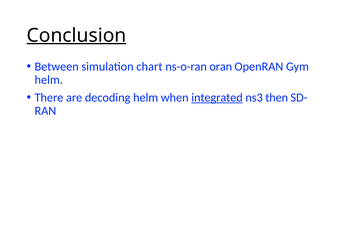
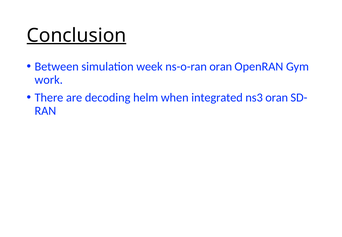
chart: chart -> week (149, 67)
helm: helm -> work (49, 80)
integrated underline: present -> none (217, 97)
ns3 then: then -> oran (277, 97)
